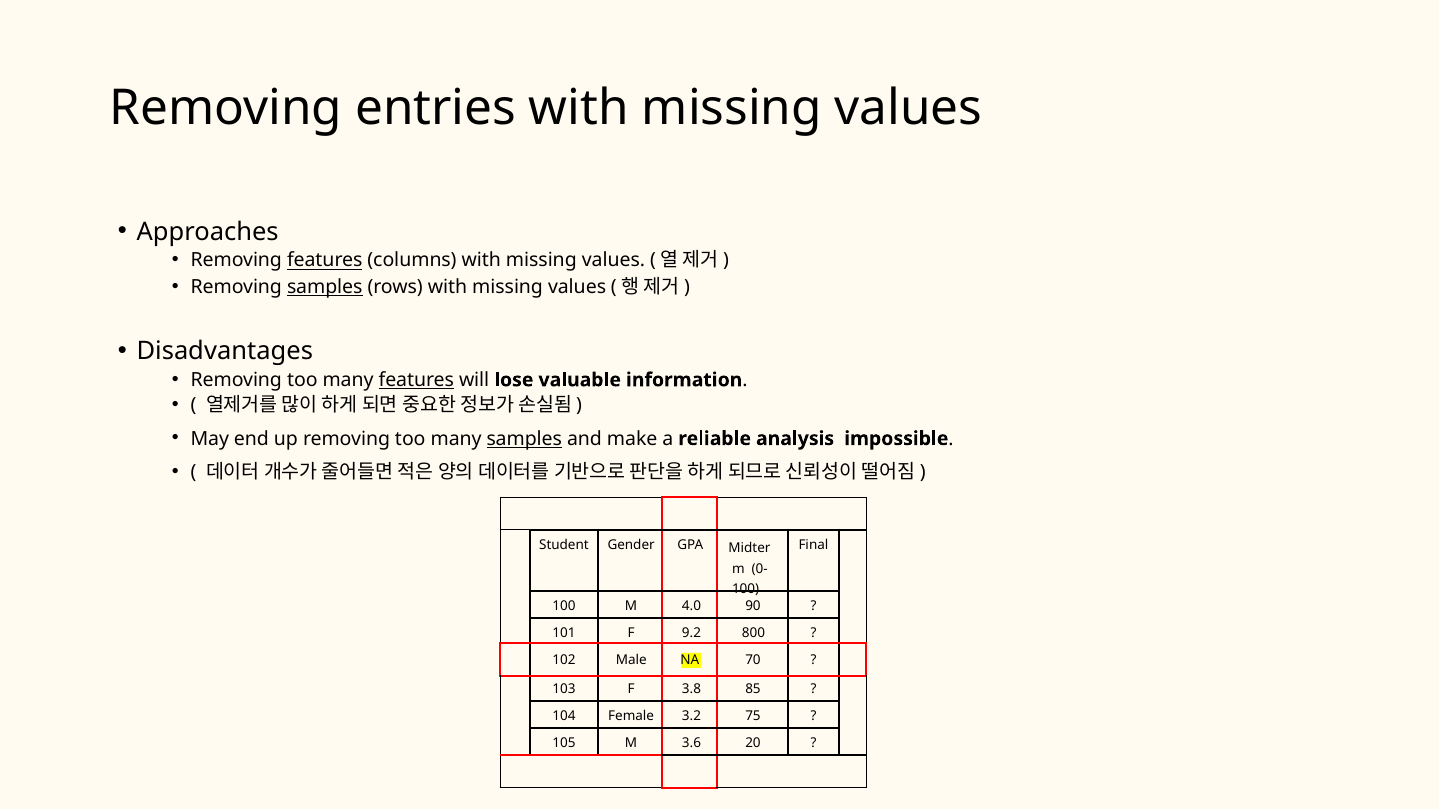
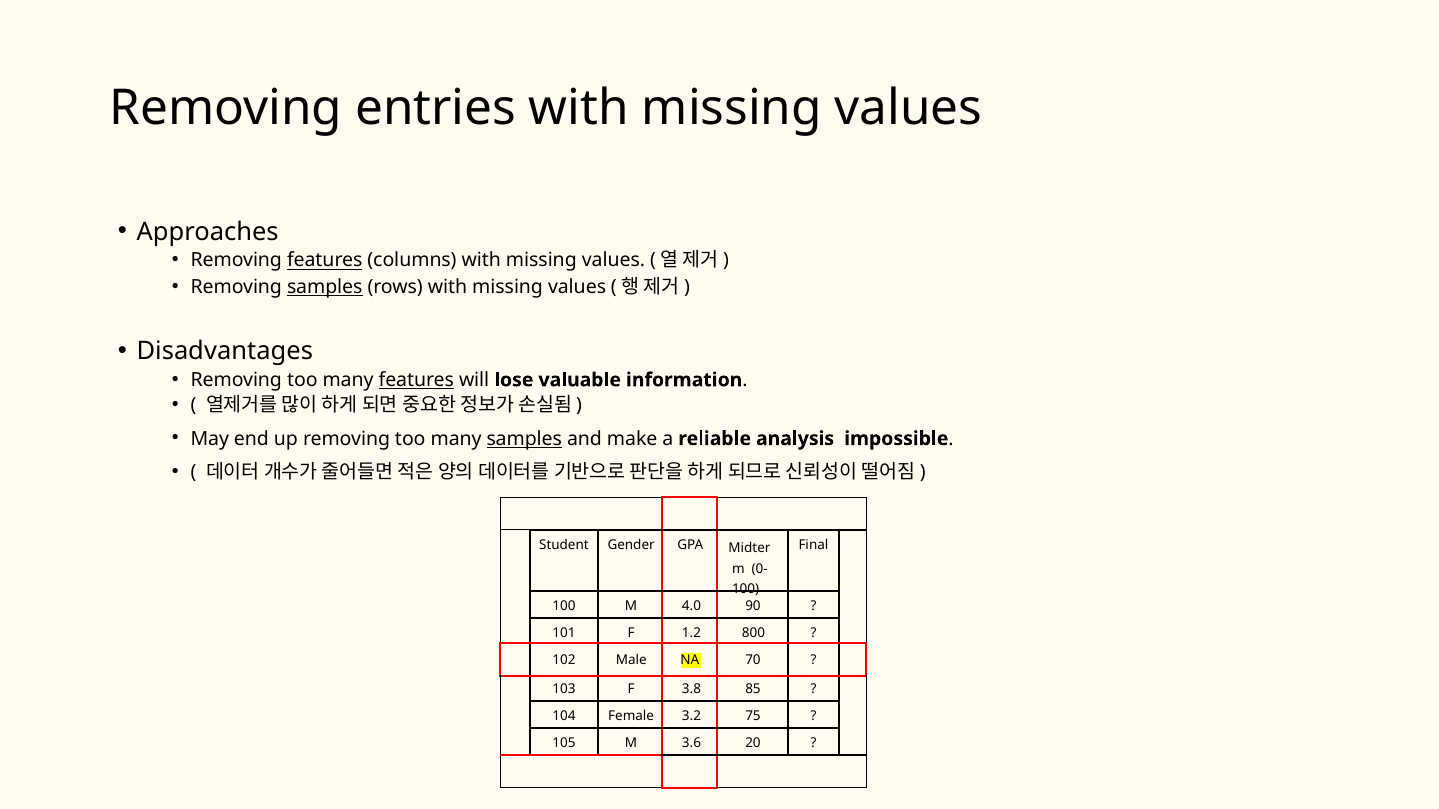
9.2: 9.2 -> 1.2 (691, 633)
